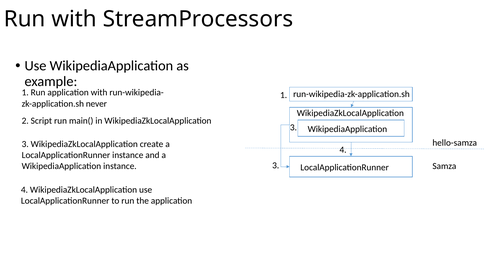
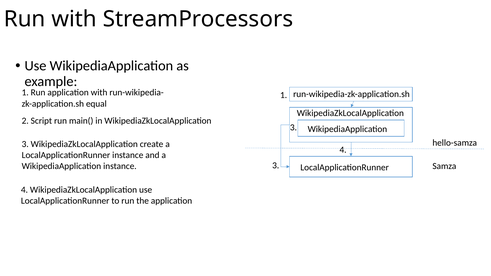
never: never -> equal (96, 104)
